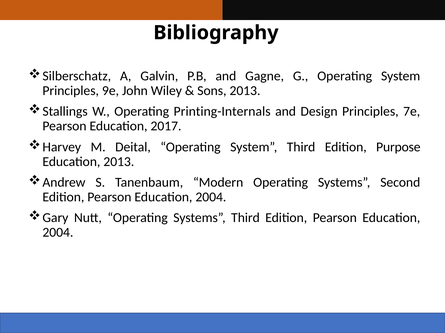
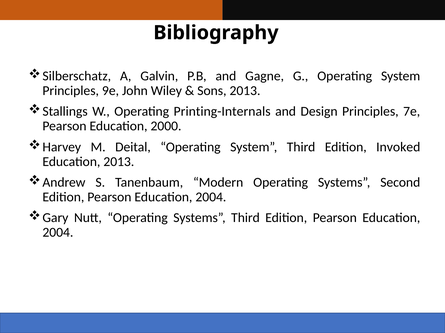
2017: 2017 -> 2000 (166, 126)
Purpose: Purpose -> Invoked (398, 147)
